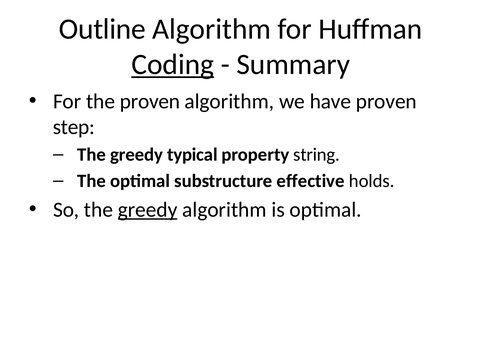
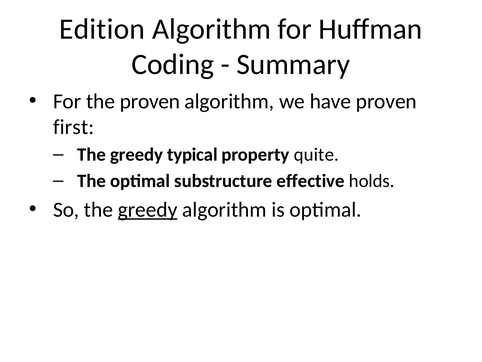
Outline: Outline -> Edition (102, 29)
Coding underline: present -> none (173, 64)
step: step -> first (74, 127)
string: string -> quite (316, 155)
